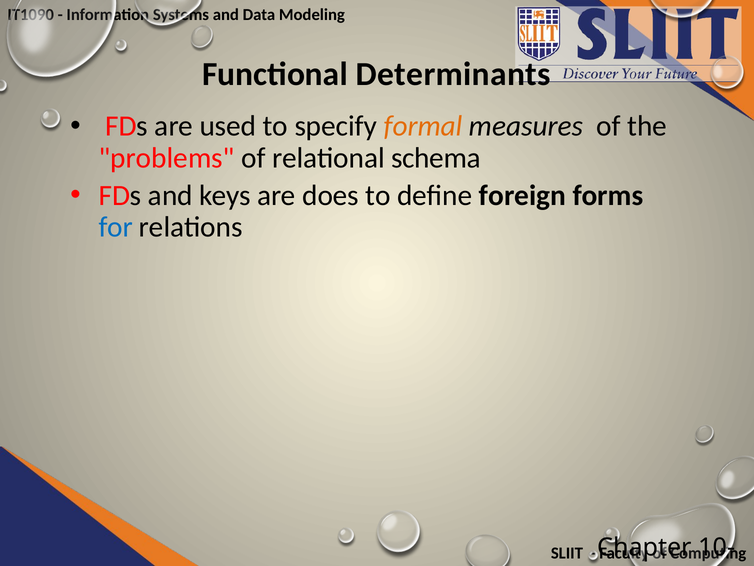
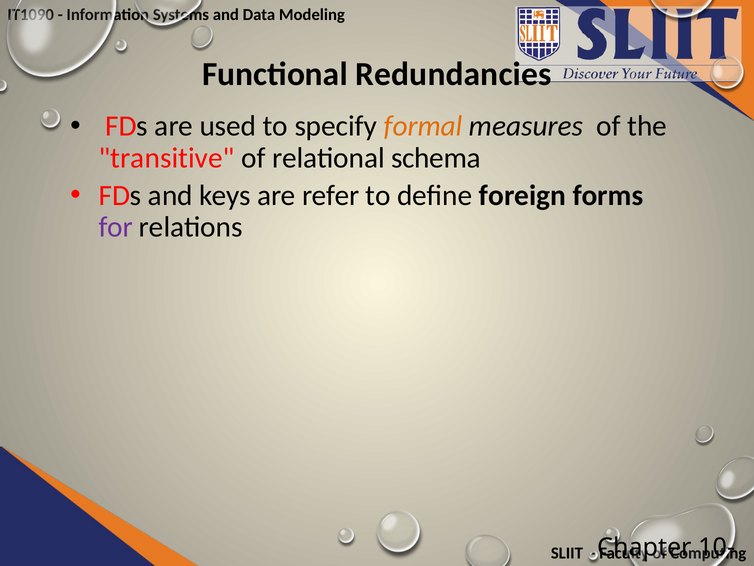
Determinants: Determinants -> Redundancies (453, 74)
problems: problems -> transitive (167, 158)
does: does -> refer (331, 195)
for colour: blue -> purple (116, 227)
